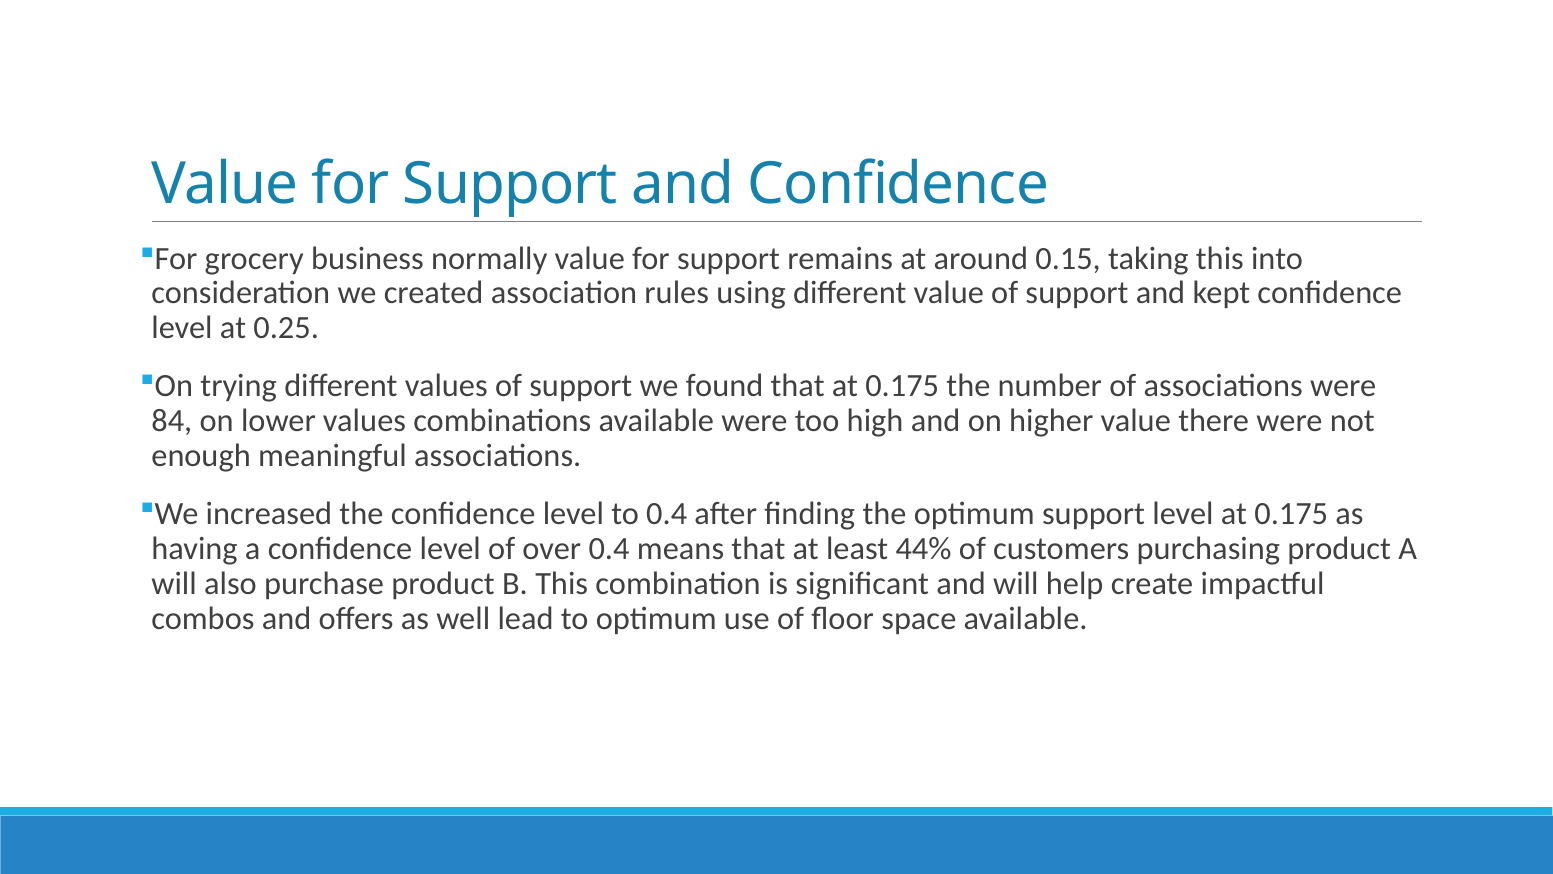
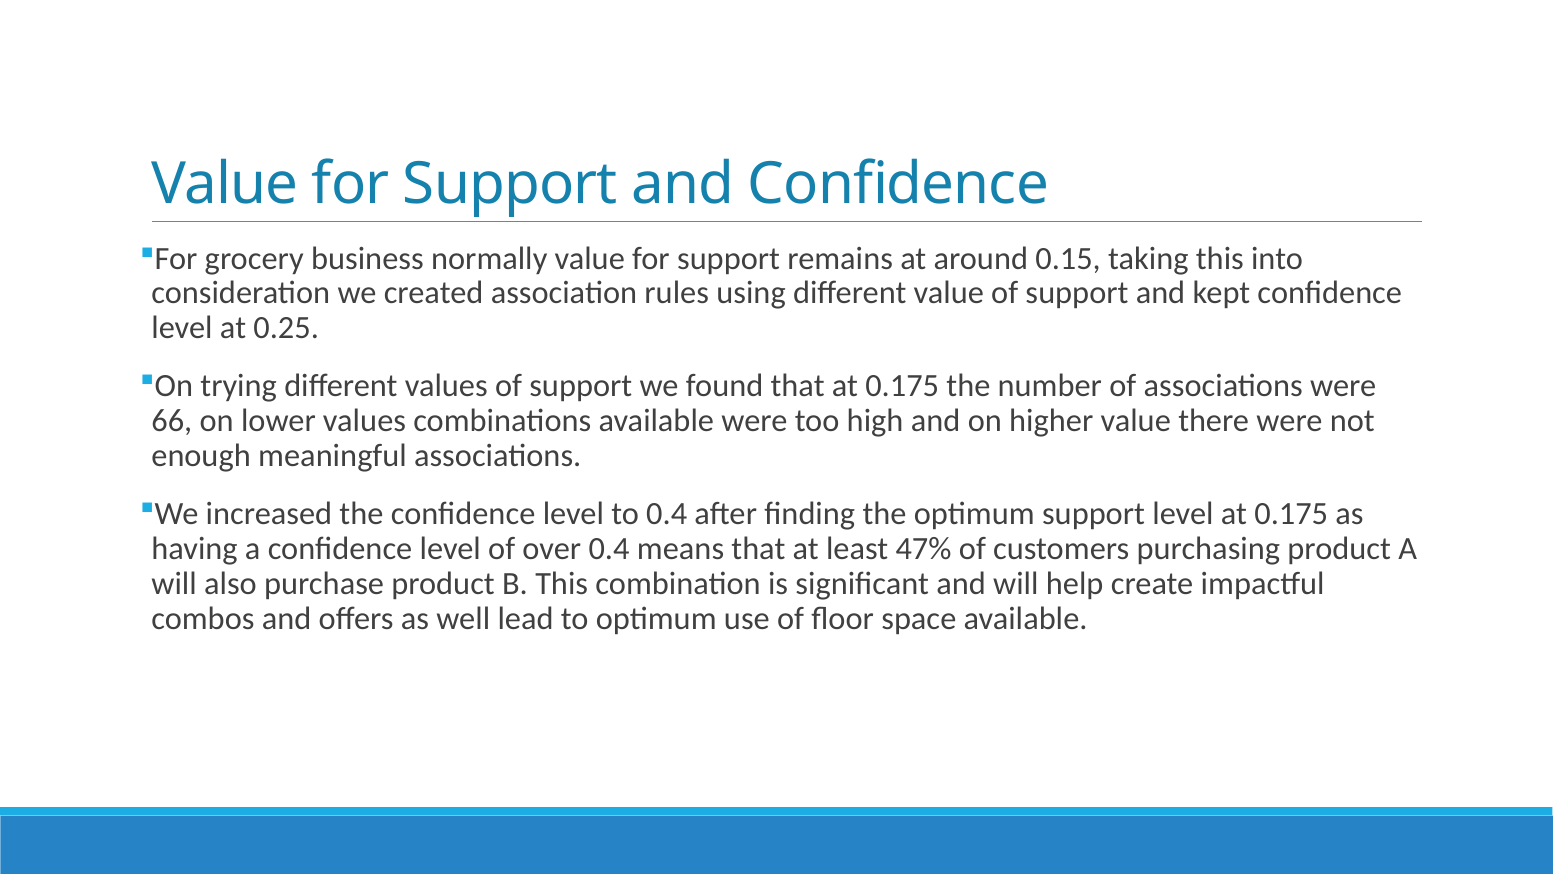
84: 84 -> 66 (172, 421)
44%: 44% -> 47% (924, 548)
